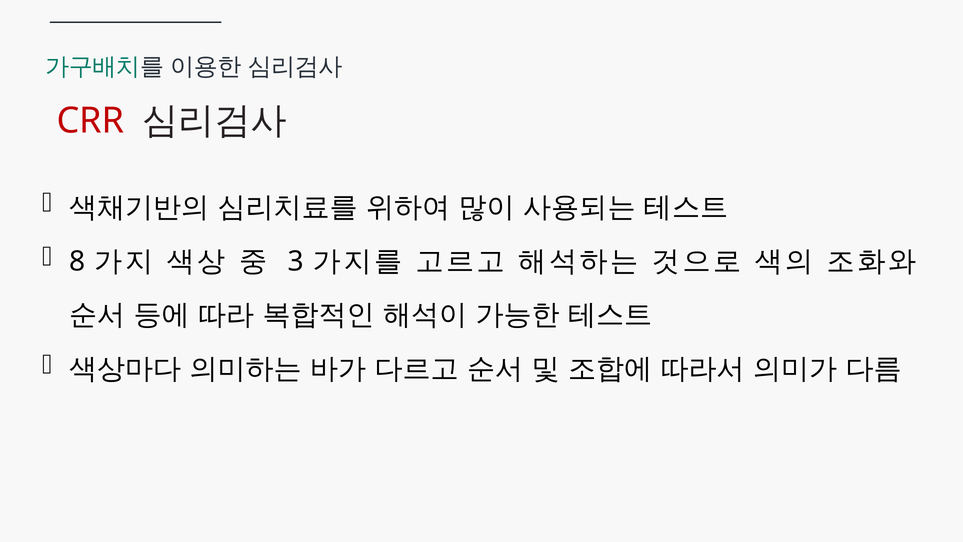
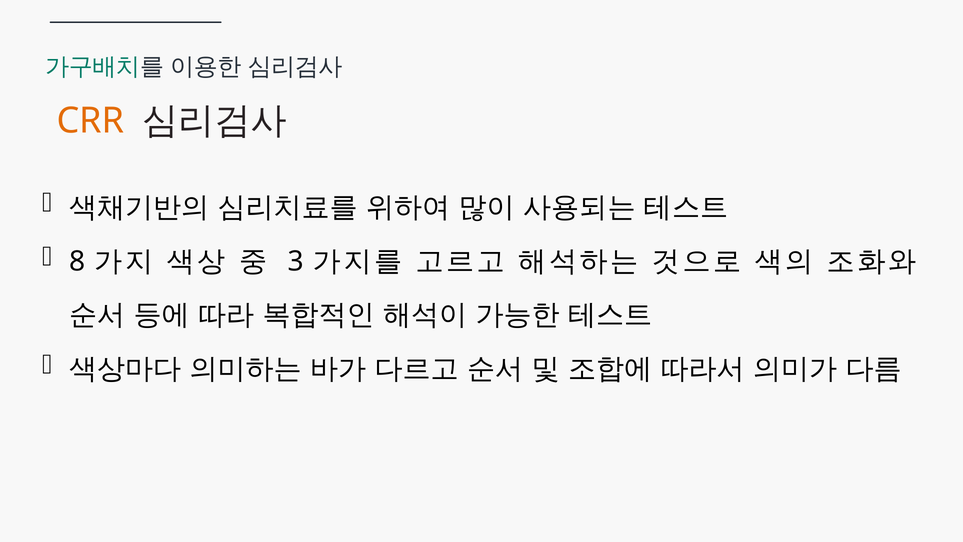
CRR colour: red -> orange (90, 121)
